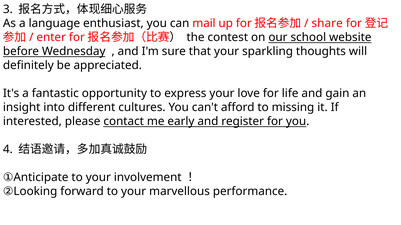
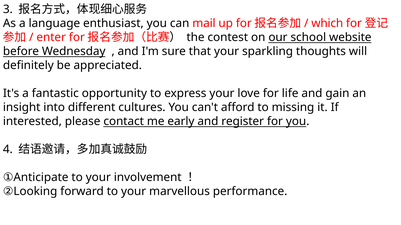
share: share -> which (327, 23)
